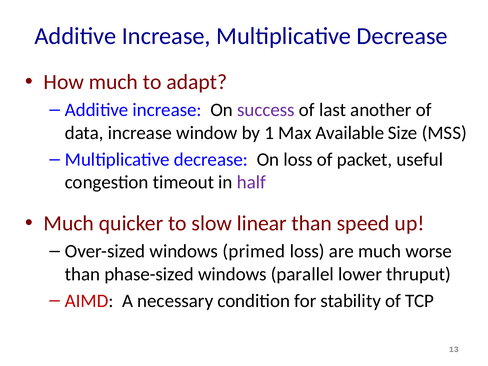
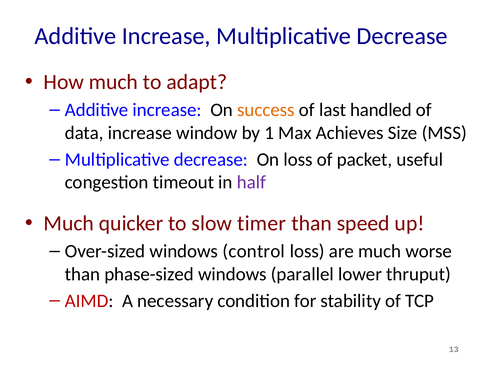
success colour: purple -> orange (266, 110)
another: another -> handled (381, 110)
Available: Available -> Achieves (350, 133)
linear: linear -> timer (262, 223)
primed: primed -> control (254, 251)
